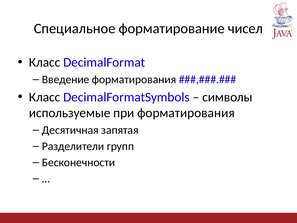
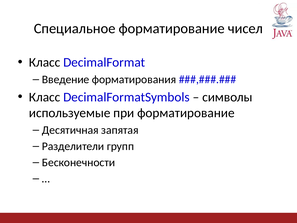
при форматирования: форматирования -> форматирование (186, 113)
